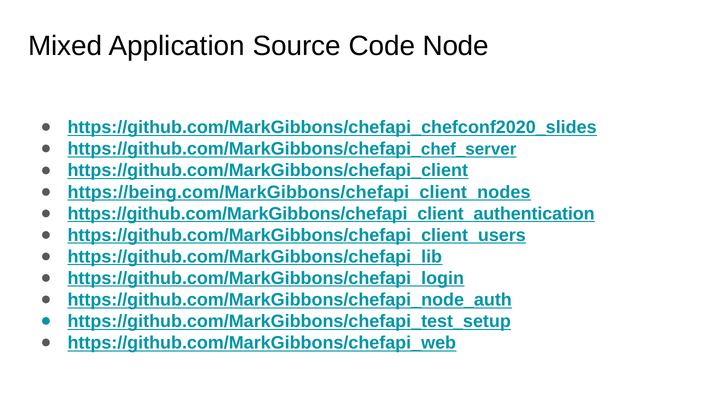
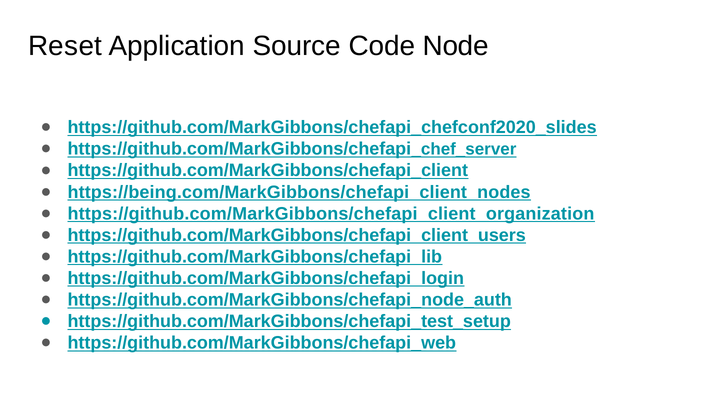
Mixed: Mixed -> Reset (65, 46)
https://github.com/MarkGibbons/chefapi_client_authentication: https://github.com/MarkGibbons/chefapi_client_authentication -> https://github.com/MarkGibbons/chefapi_client_organization (331, 214)
